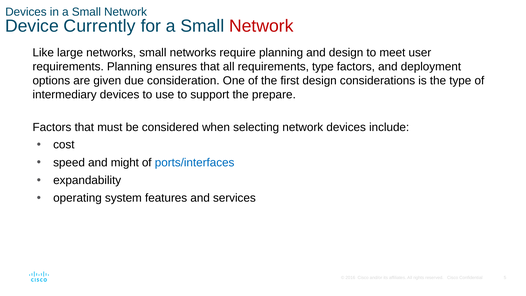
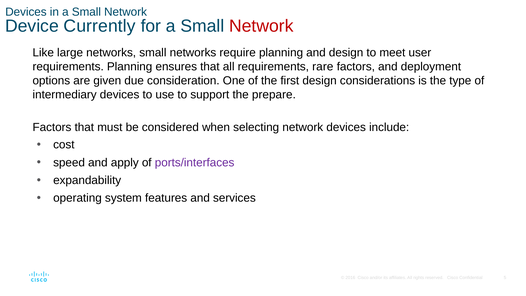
requirements type: type -> rare (323, 67)
might: might -> apply (125, 162)
ports/interfaces colour: blue -> purple (195, 162)
